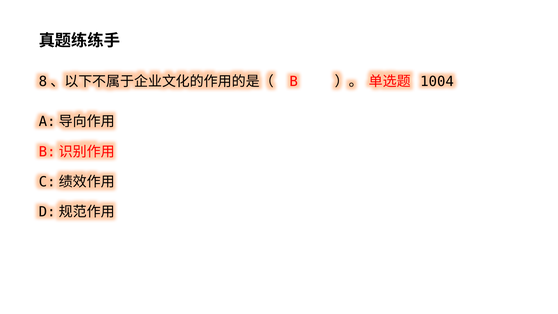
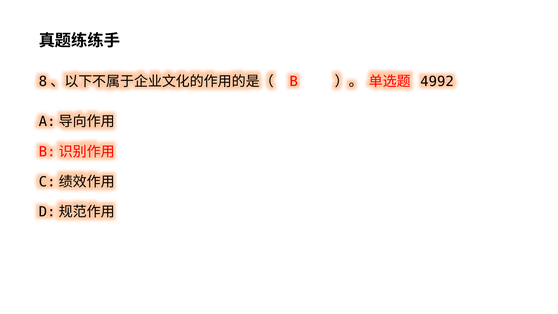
1004: 1004 -> 4992 (437, 82)
